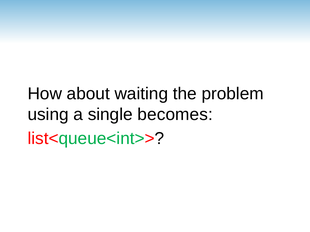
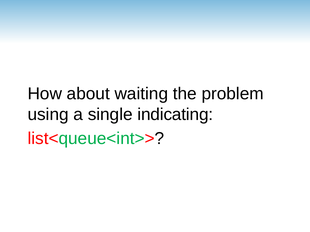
becomes: becomes -> indicating (175, 115)
